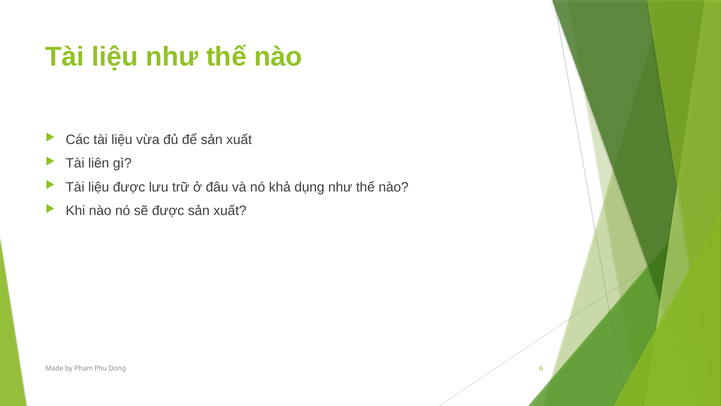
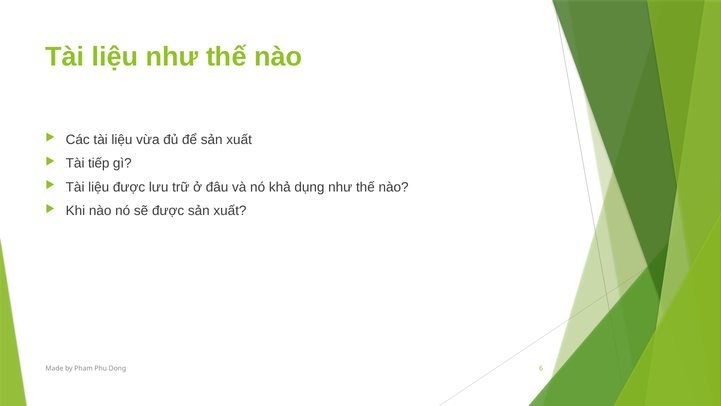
liên: liên -> tiếp (99, 163)
